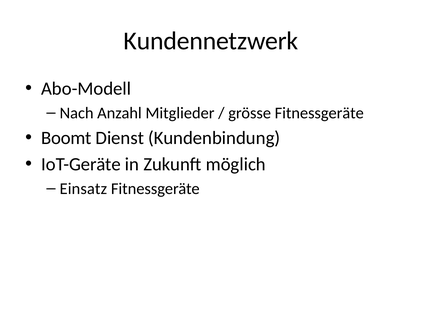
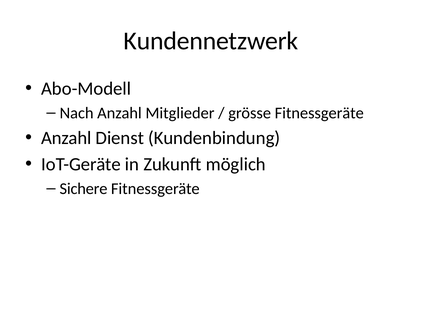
Boomt: Boomt -> Anzahl (66, 138)
Einsatz: Einsatz -> Sichere (84, 188)
